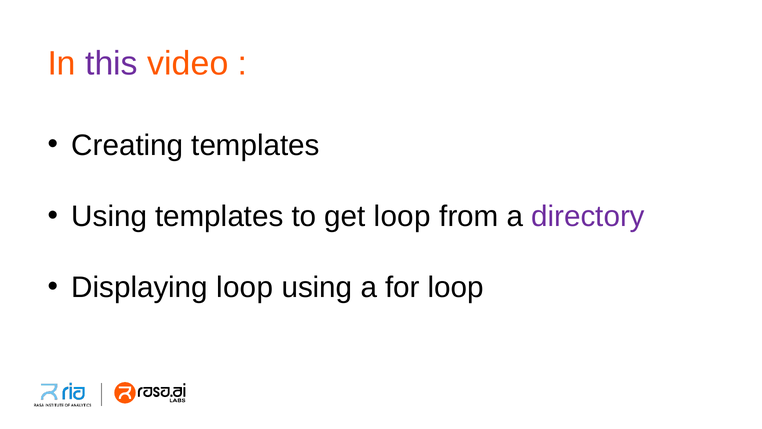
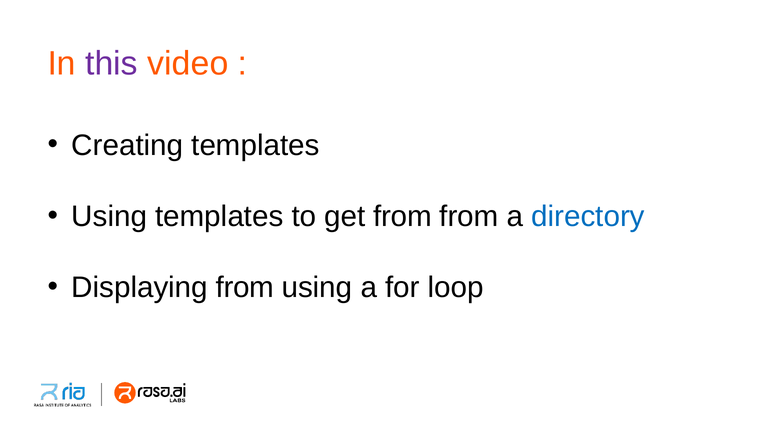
get loop: loop -> from (403, 216)
directory colour: purple -> blue (588, 216)
Displaying loop: loop -> from (245, 287)
